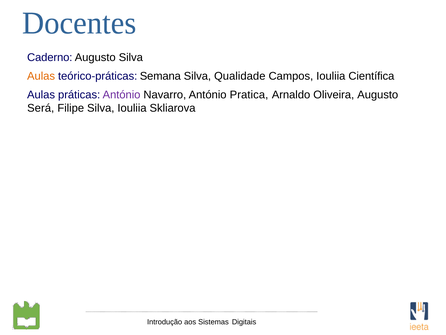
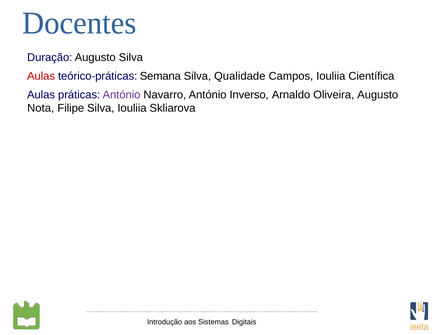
Caderno: Caderno -> Duração (50, 57)
Aulas colour: orange -> red (41, 76)
Pratica: Pratica -> Inverso (249, 95)
Será: Será -> Nota (41, 108)
